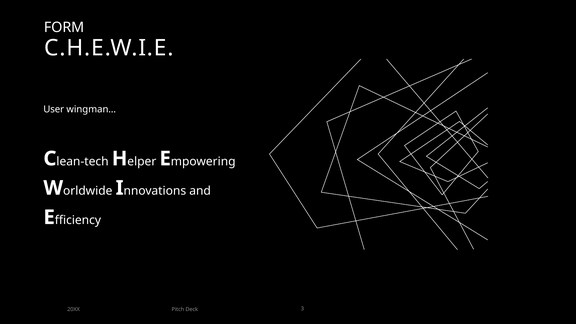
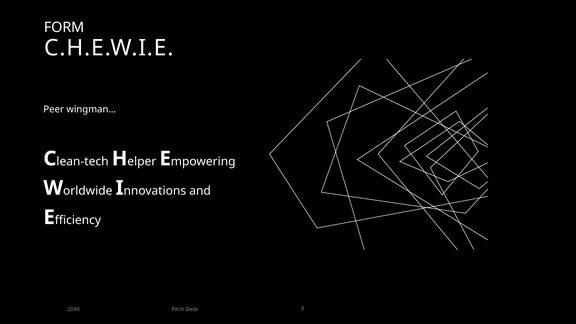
User: User -> Peer (54, 109)
